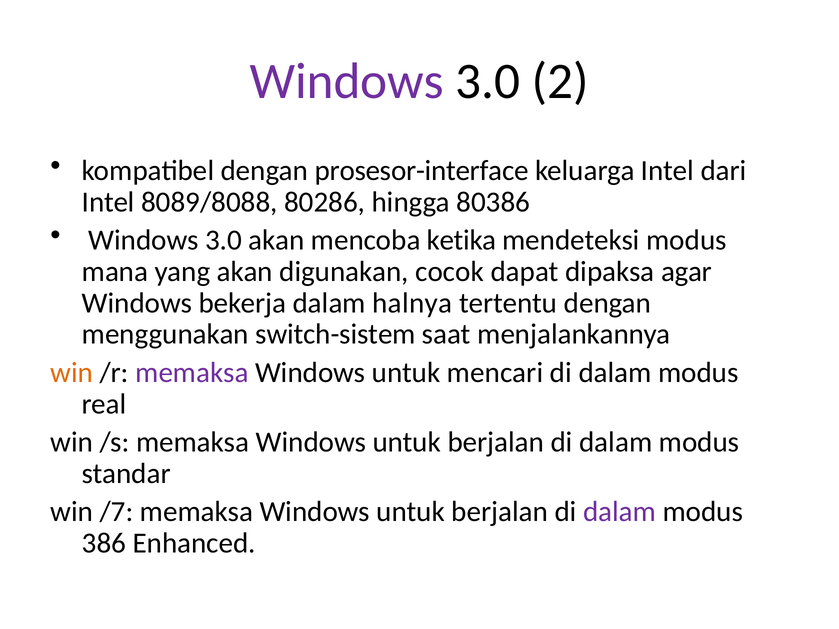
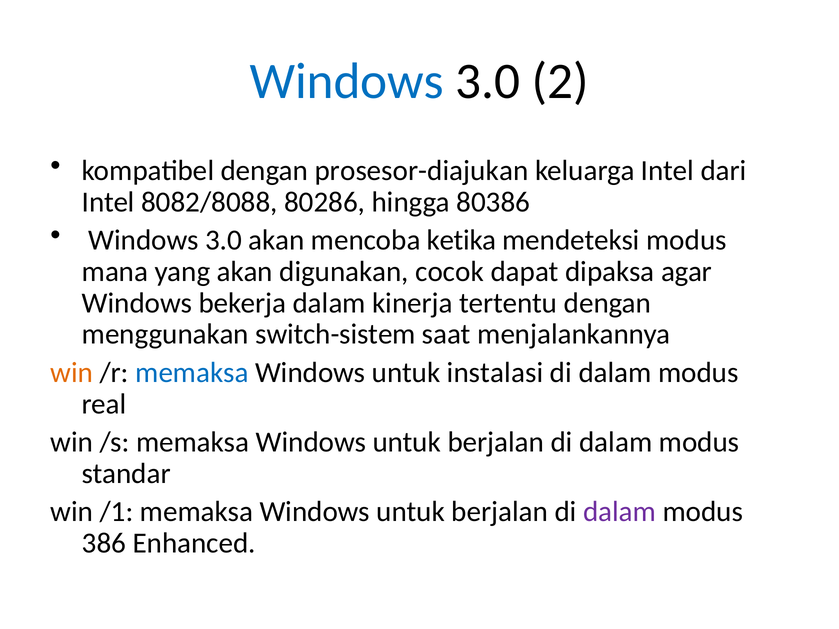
Windows colour: purple -> blue (347, 81)
prosesor-interface: prosesor-interface -> prosesor-diajukan (421, 171)
8089/8088: 8089/8088 -> 8082/8088 (209, 202)
halnya: halnya -> kinerja (412, 303)
memaksa colour: purple -> blue (192, 373)
mencari: mencari -> instalasi (495, 373)
/7: /7 -> /1 (116, 512)
